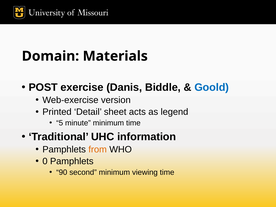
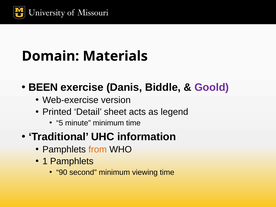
POST: POST -> BEEN (43, 87)
Goold colour: blue -> purple (212, 87)
0: 0 -> 1 (45, 161)
